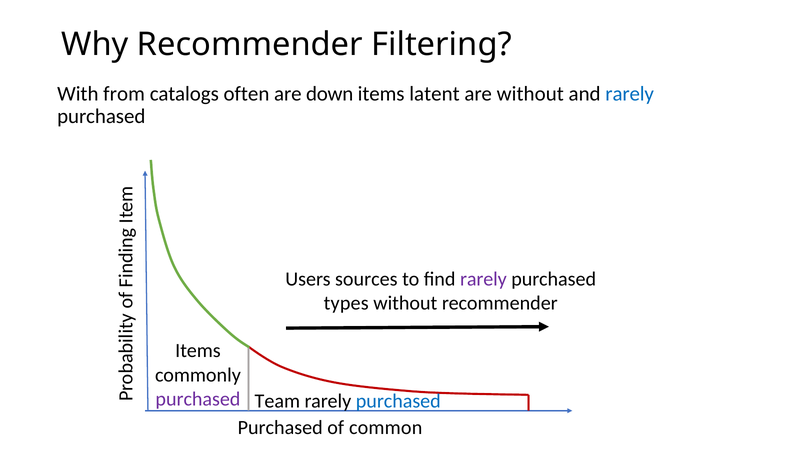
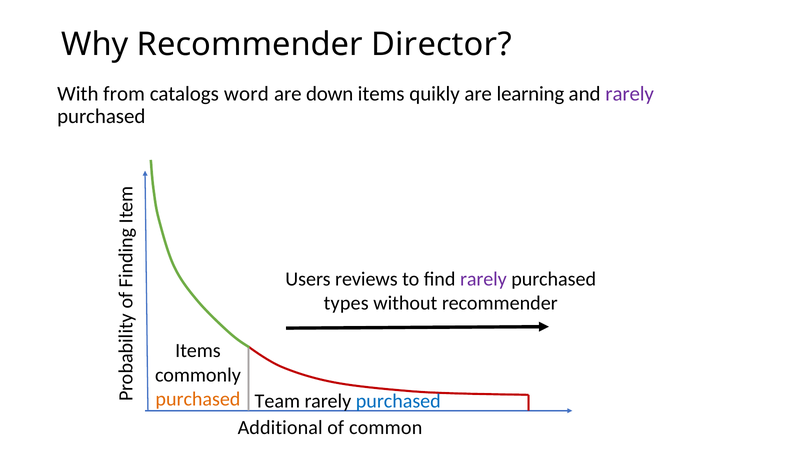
Filtering: Filtering -> Director (441, 45)
often: often -> word (246, 94)
latent: latent -> quikly (435, 94)
are without: without -> learning (530, 94)
rarely colour: blue -> purple (630, 94)
sources: sources -> reviews (366, 279)
purchased colour: purple -> orange (198, 399)
Purchased: Purchased -> Additional (280, 428)
